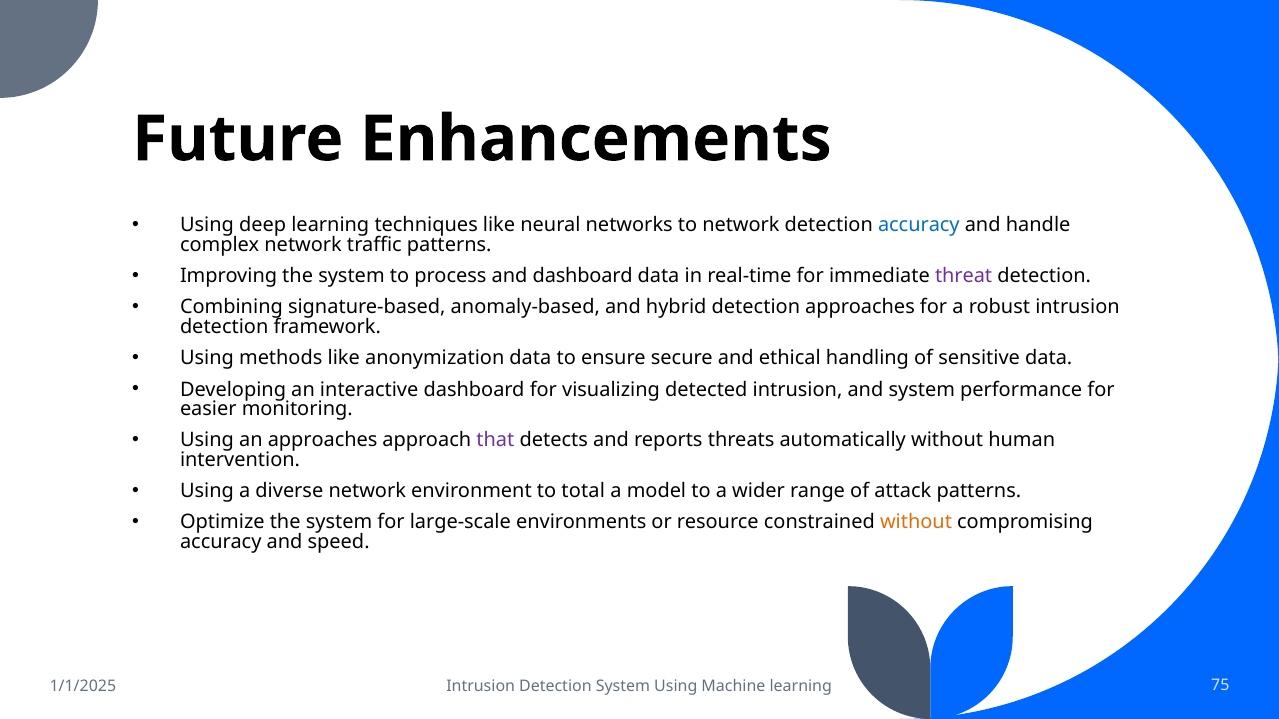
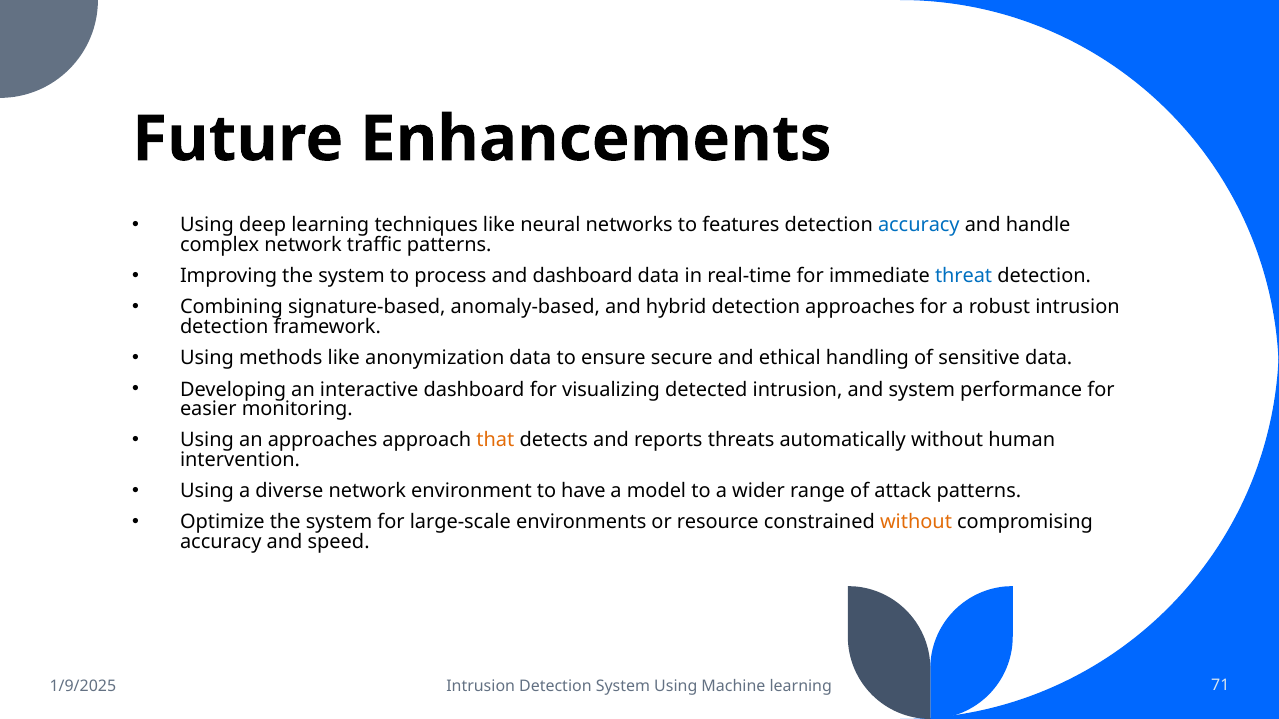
to network: network -> features (741, 225)
threat colour: purple -> blue (964, 276)
that colour: purple -> orange (495, 441)
total: total -> have (583, 491)
1/1/2025: 1/1/2025 -> 1/9/2025 (83, 687)
75: 75 -> 71 (1220, 686)
